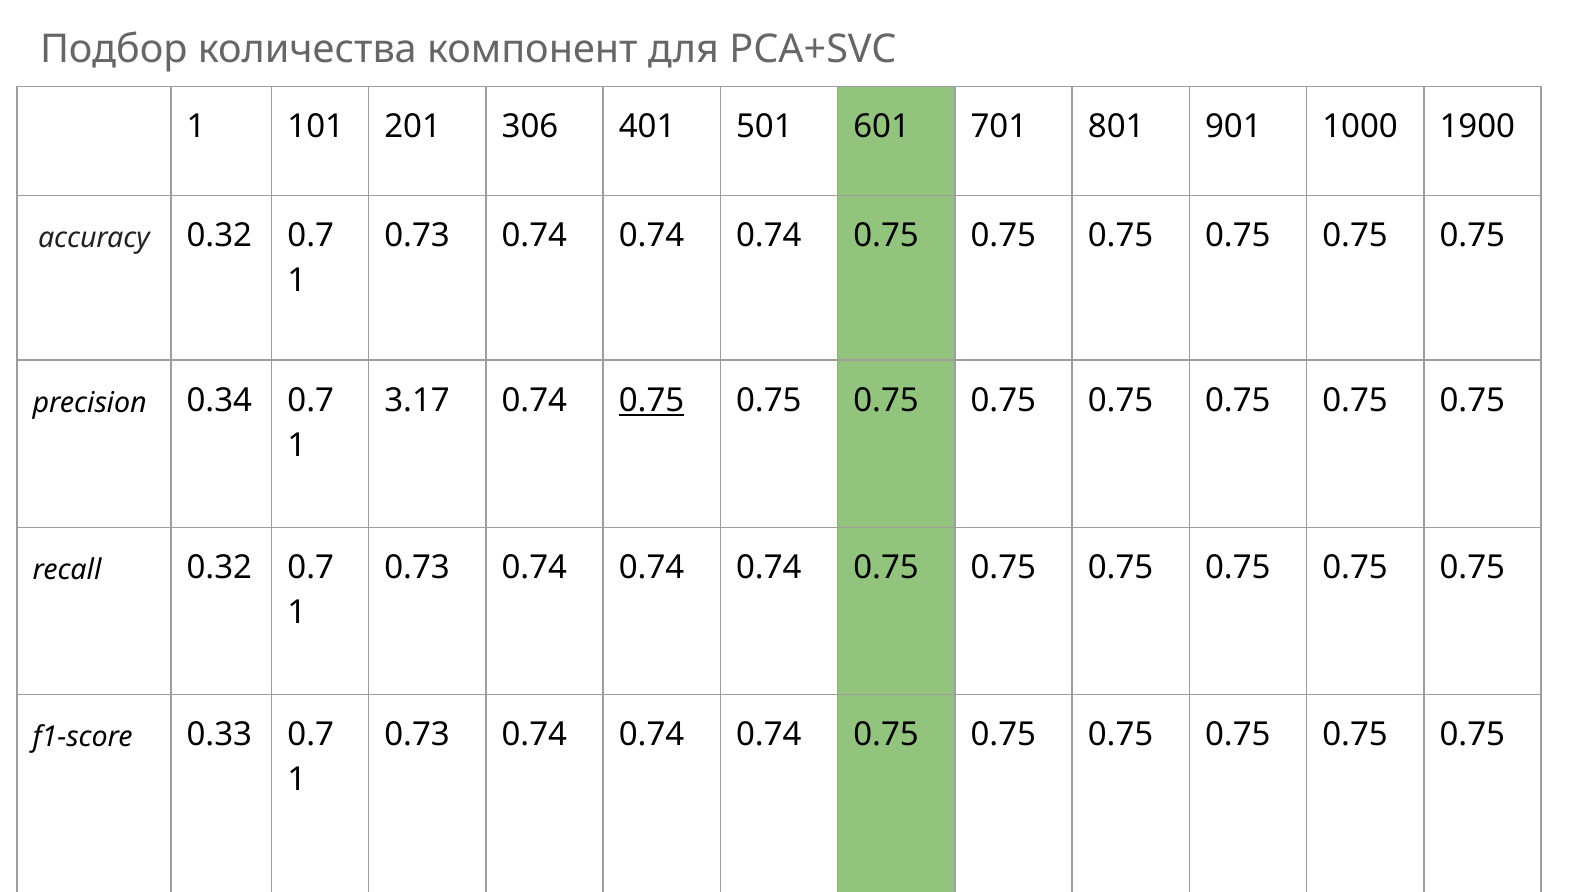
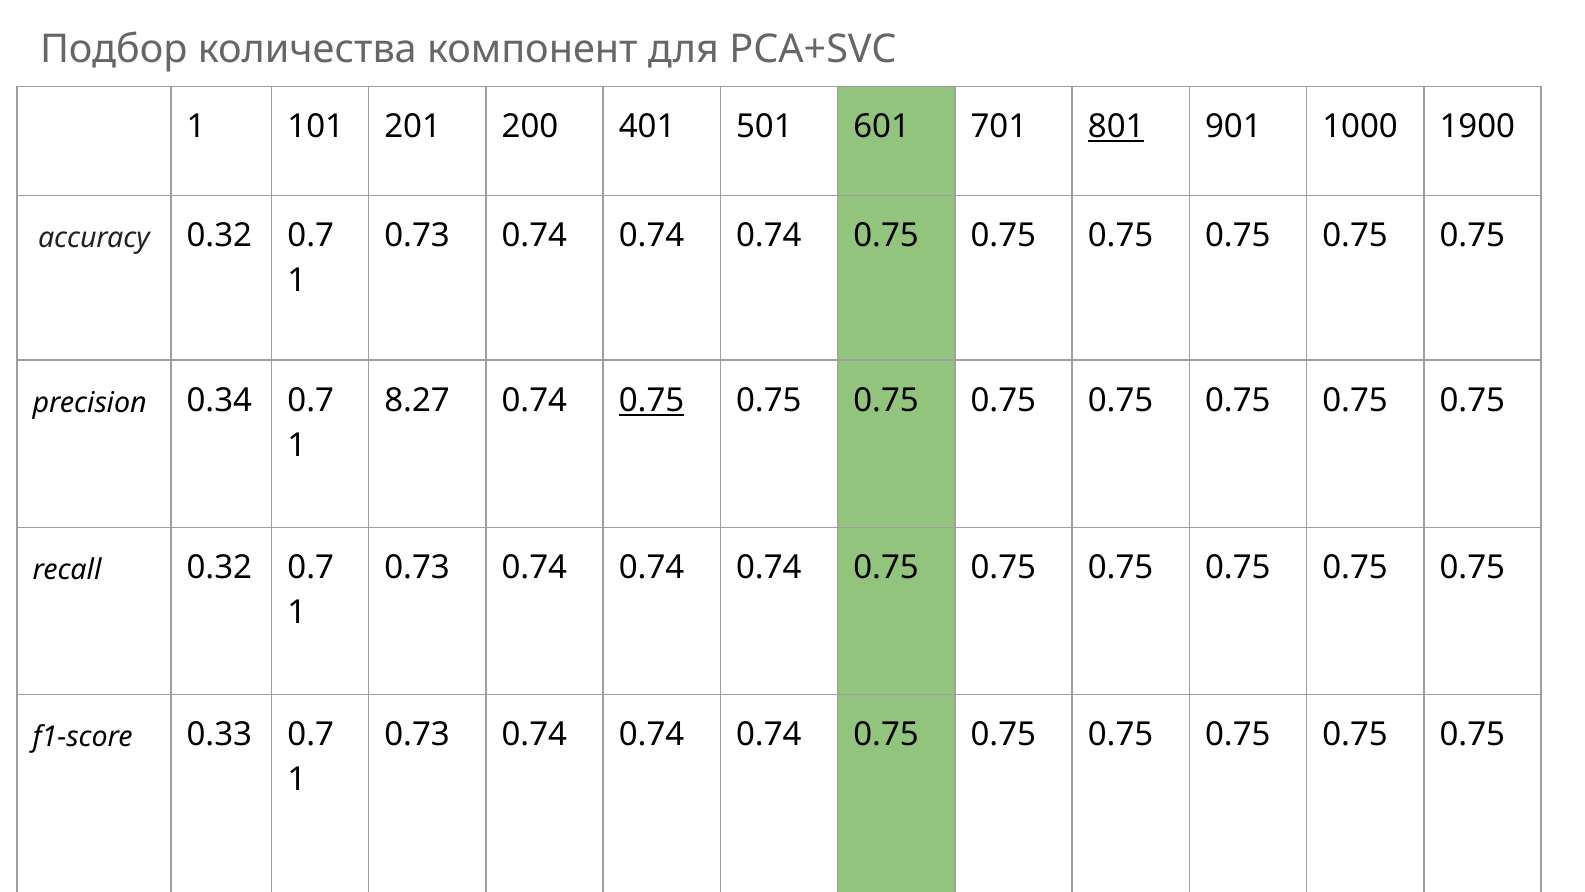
306: 306 -> 200 (530, 127)
801 underline: none -> present (1116, 127)
3.17: 3.17 -> 8.27 (417, 400)
